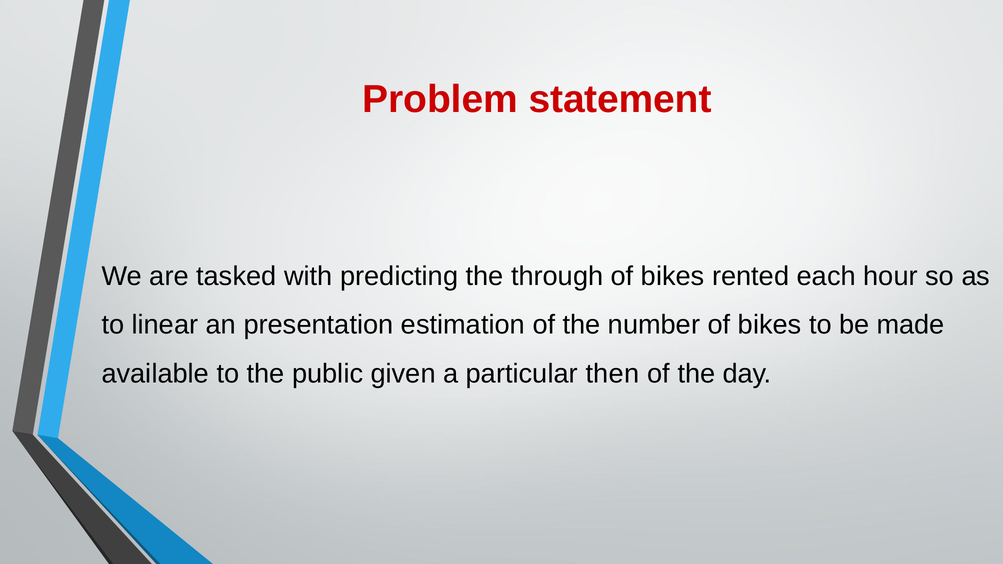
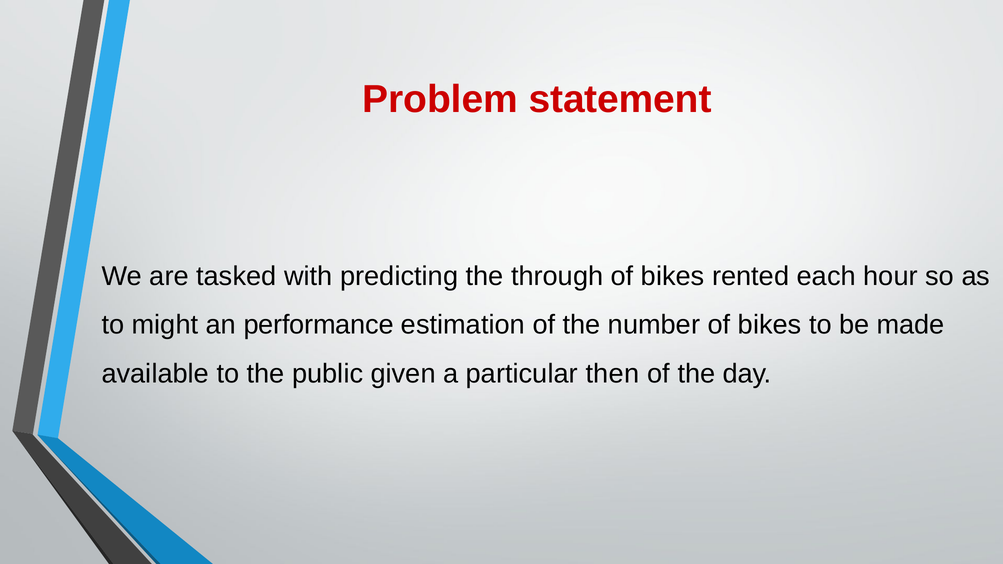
linear: linear -> might (165, 325)
presentation: presentation -> performance (319, 325)
